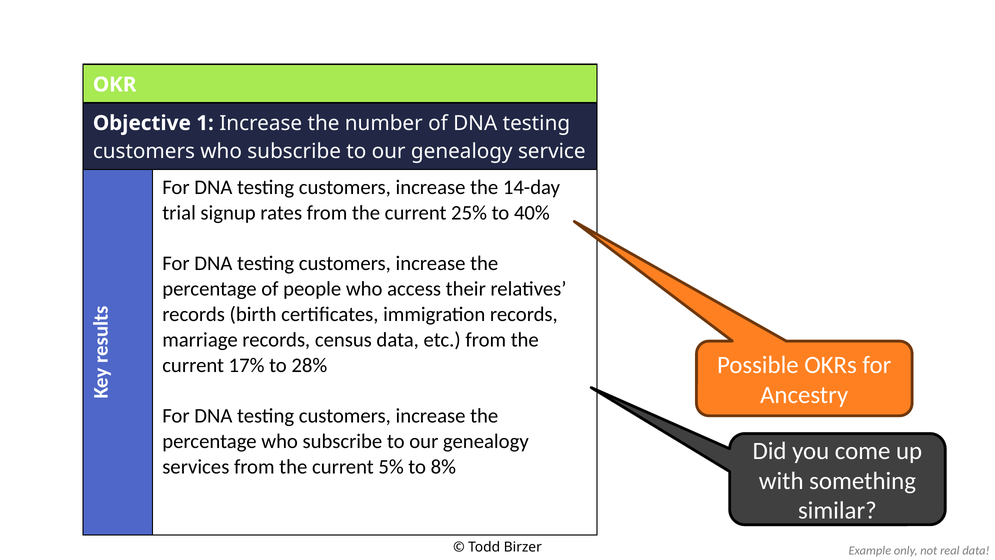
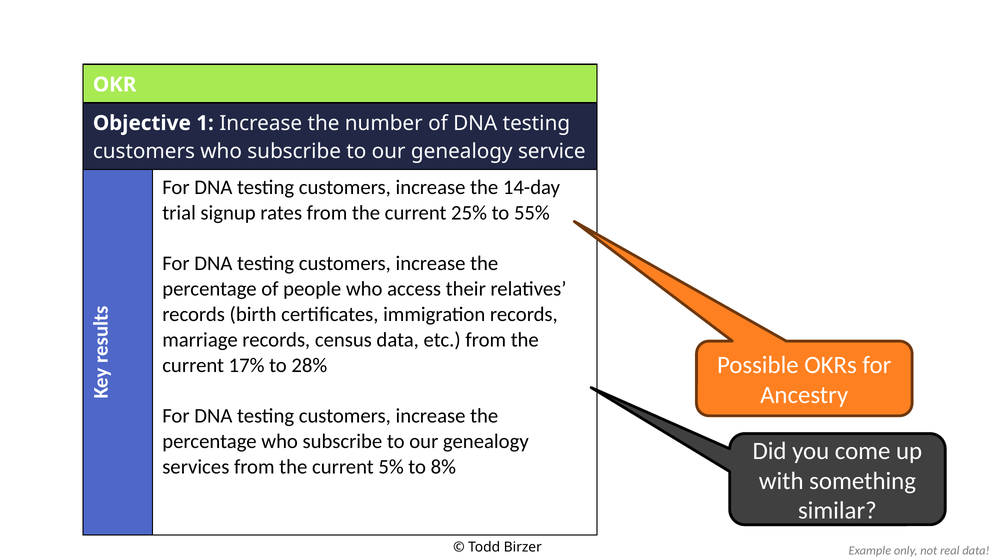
40%: 40% -> 55% (532, 213)
